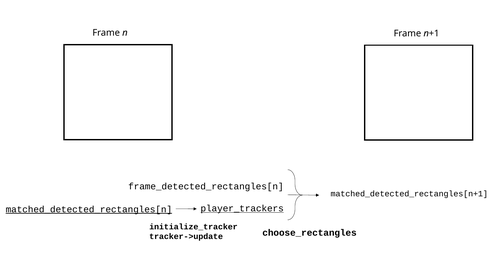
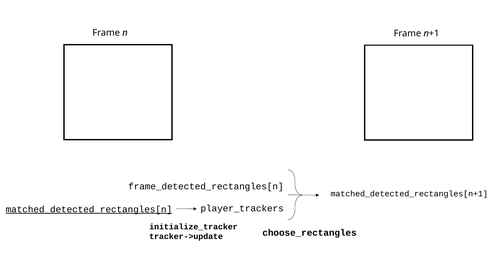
player_trackers underline: present -> none (242, 209)
